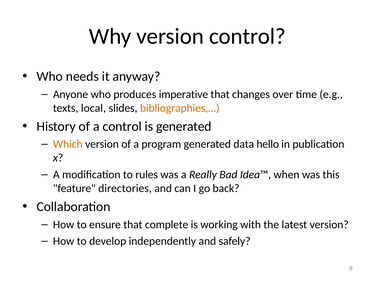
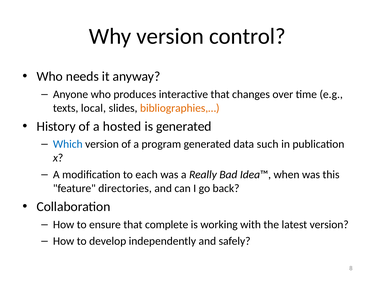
imperative: imperative -> interactive (183, 94)
a control: control -> hosted (122, 127)
Which colour: orange -> blue (68, 144)
hello: hello -> such (268, 144)
rules: rules -> each (147, 175)
